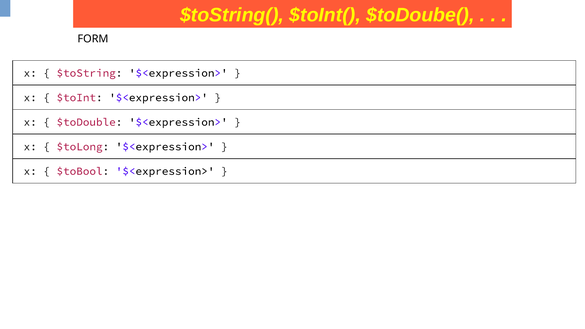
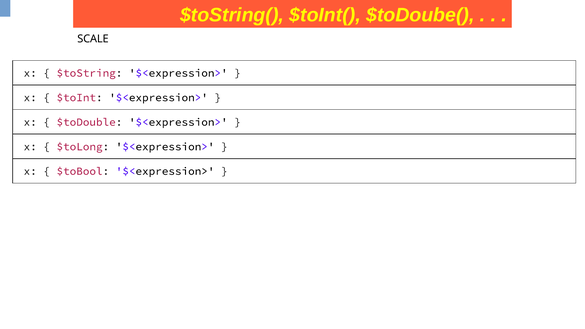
FORM: FORM -> SCALE (93, 39)
